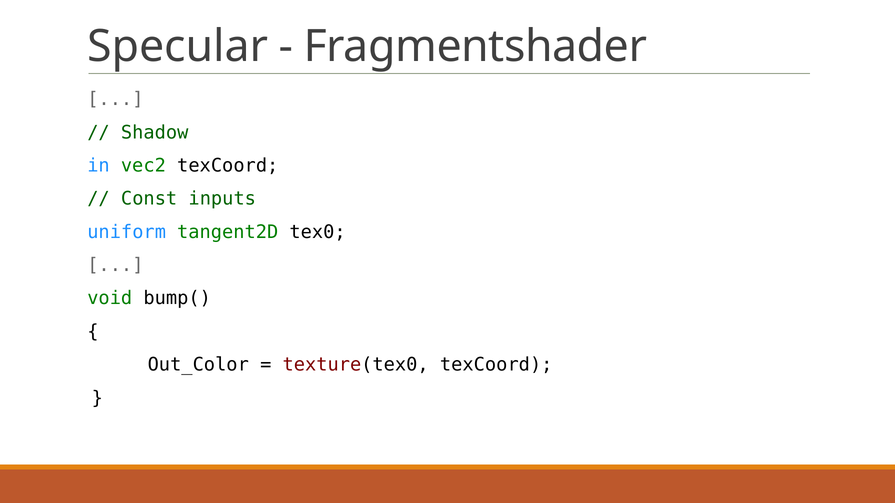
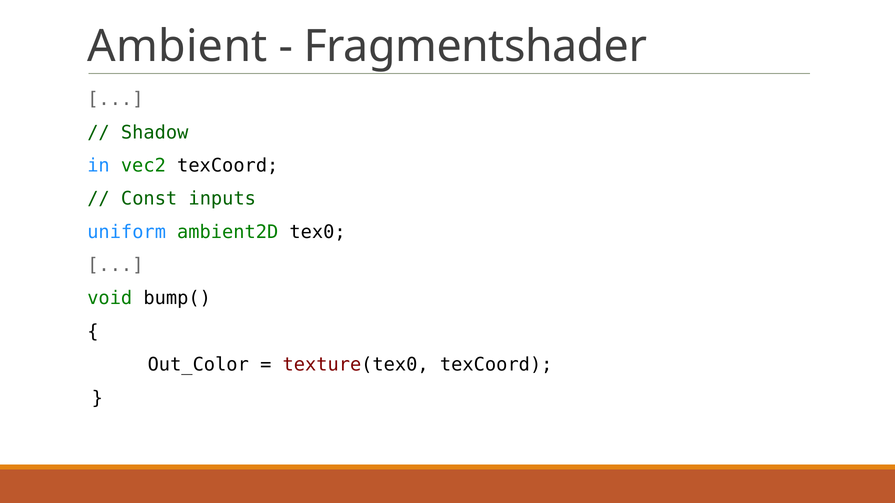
Specular: Specular -> Ambient (177, 46)
tangent2D: tangent2D -> ambient2D (228, 232)
